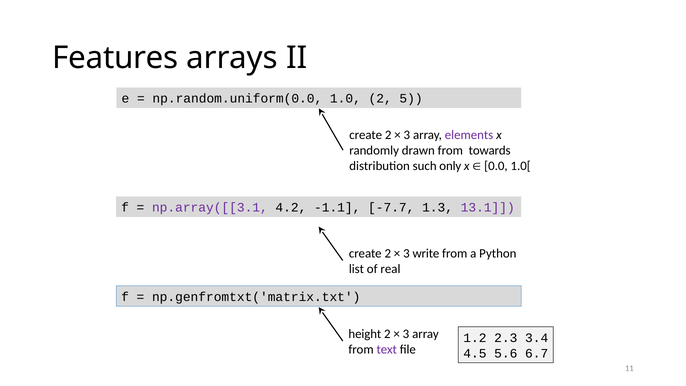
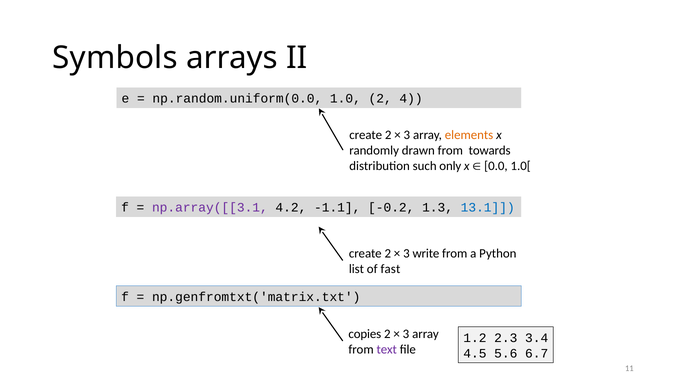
Features: Features -> Symbols (115, 58)
5: 5 -> 4 (411, 99)
elements colour: purple -> orange (469, 135)
-7.7: -7.7 -> -0.2 (391, 208)
13.1 colour: purple -> blue (488, 208)
real: real -> fast (390, 269)
height: height -> copies (365, 334)
